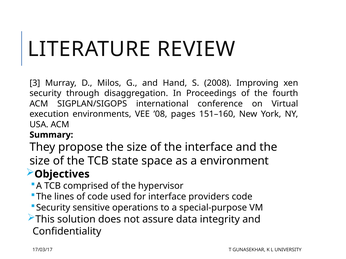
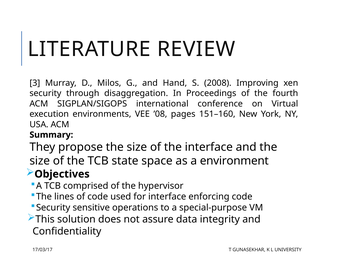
providers: providers -> enforcing (209, 197)
